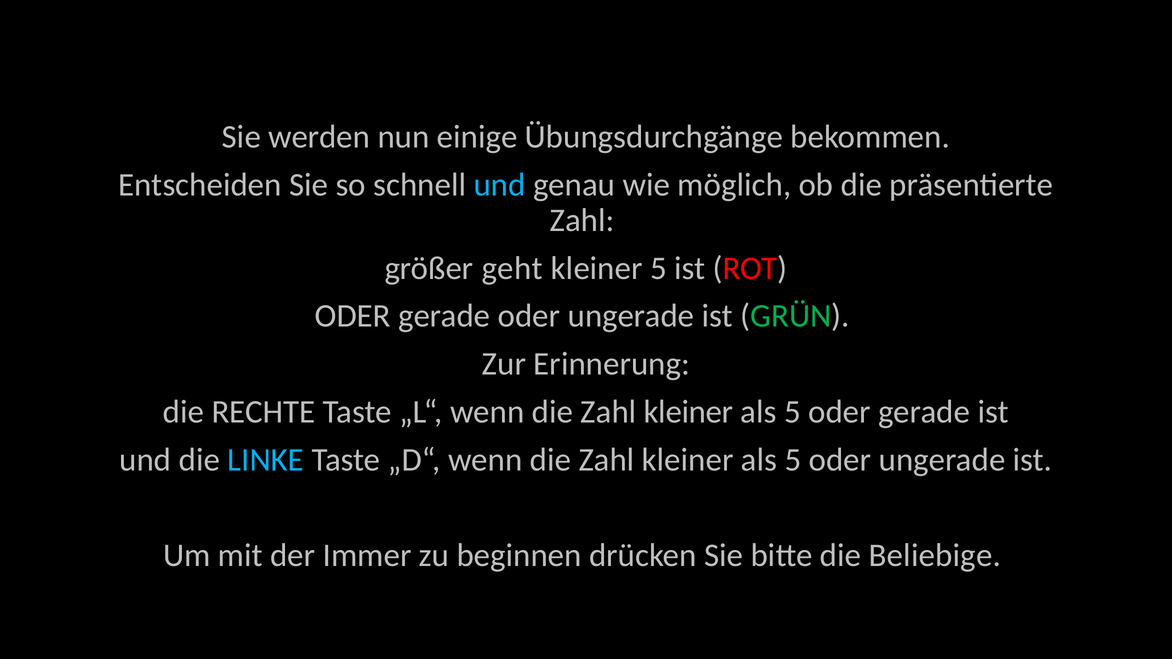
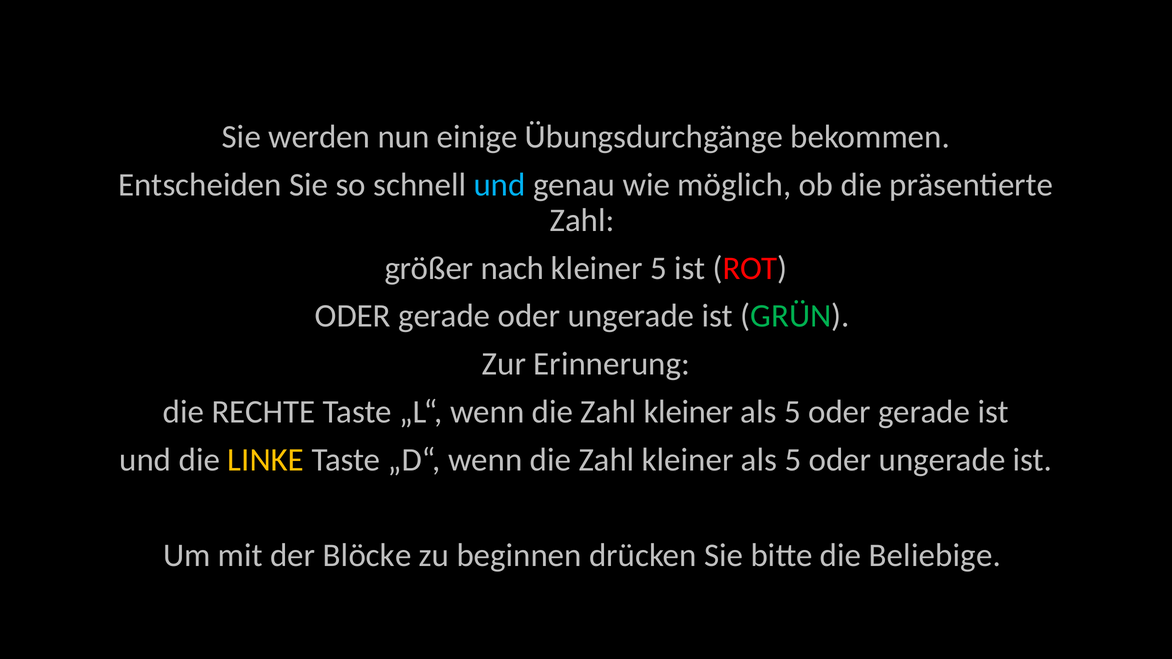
geht: geht -> nach (512, 268)
LINKE colour: light blue -> yellow (266, 460)
Immer: Immer -> Blöcke (367, 555)
